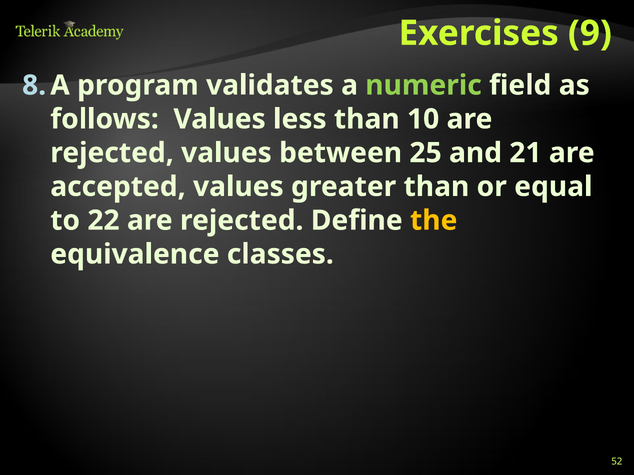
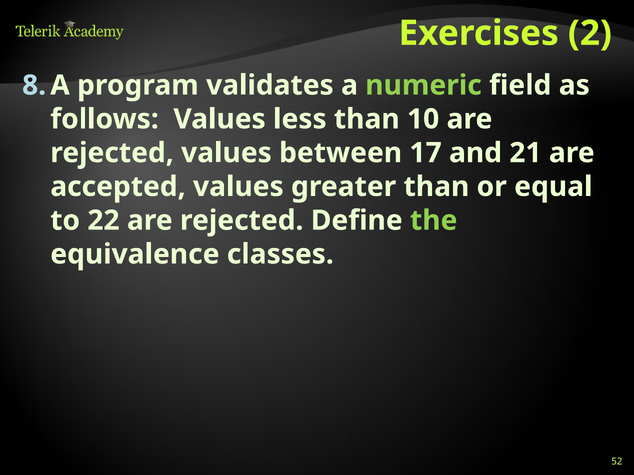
9: 9 -> 2 (590, 33)
25: 25 -> 17 (426, 153)
the colour: yellow -> light green (434, 221)
